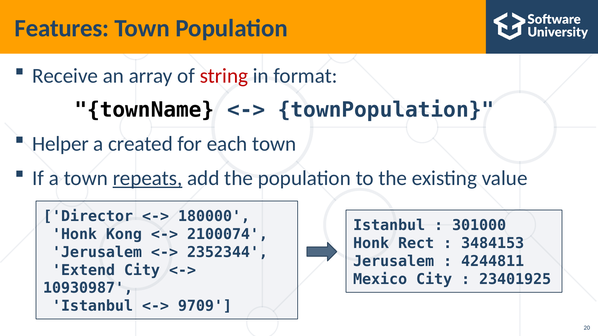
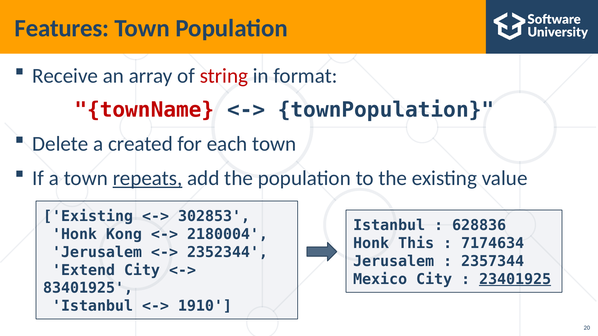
townName colour: black -> red (144, 110)
Helper: Helper -> Delete (60, 144)
Director: Director -> Existing (88, 217)
180000: 180000 -> 302853 (214, 217)
301000: 301000 -> 628836 (479, 226)
2100074: 2100074 -> 2180004 (228, 235)
Rect: Rect -> This (416, 244)
3484153: 3484153 -> 7174634 (493, 244)
4244811: 4244811 -> 2357344 (493, 262)
23401925 underline: none -> present (515, 279)
10930987: 10930987 -> 83401925 (88, 288)
9709: 9709 -> 1910 (205, 306)
